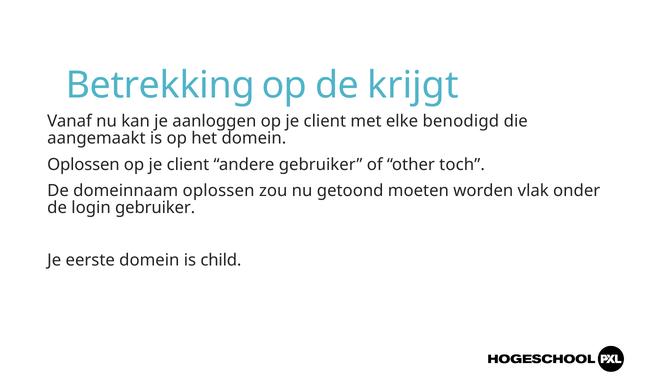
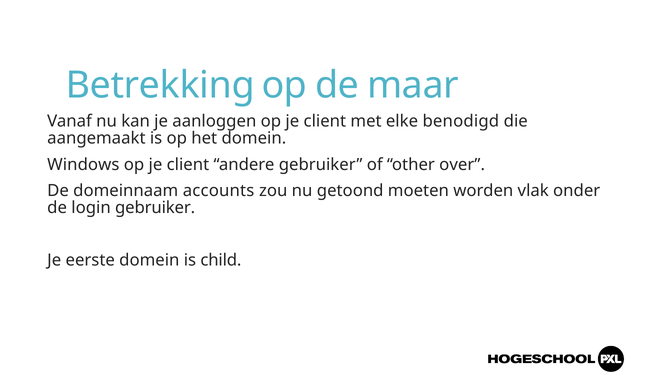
krijgt: krijgt -> maar (413, 85)
Oplossen: Oplossen -> Windows (83, 164)
toch: toch -> over (462, 164)
domeinnaam oplossen: oplossen -> accounts (219, 191)
